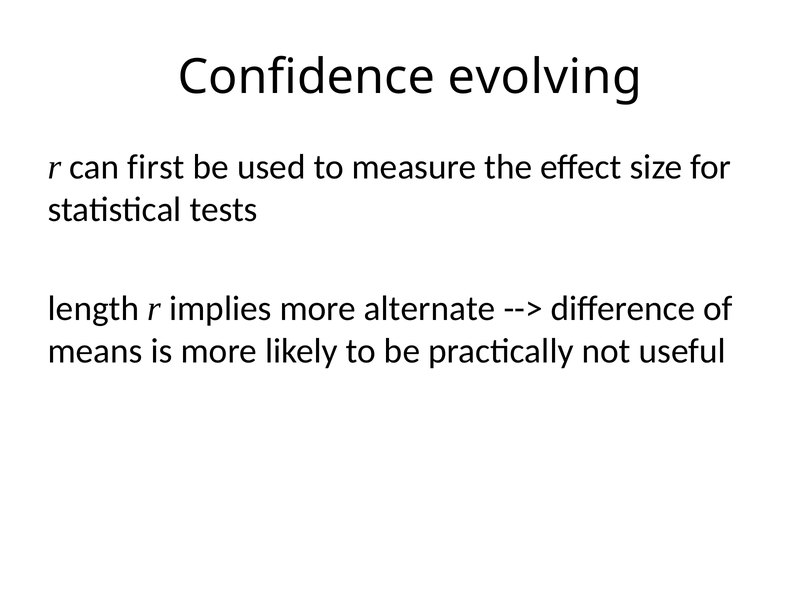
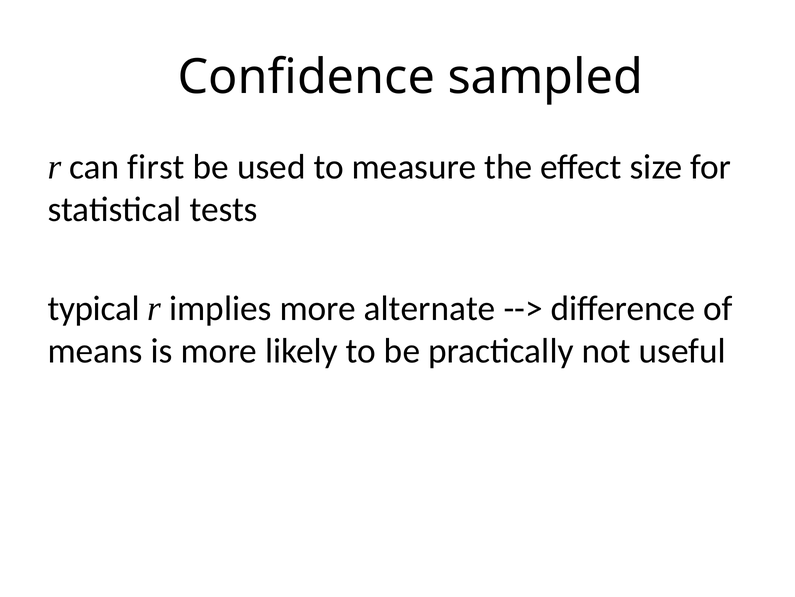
evolving: evolving -> sampled (545, 77)
length: length -> typical (94, 308)
